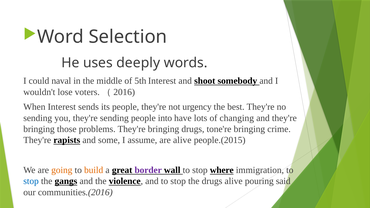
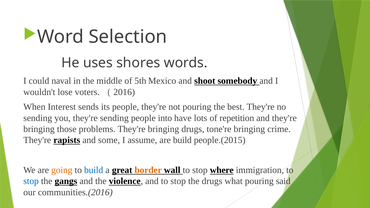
deeply: deeply -> shores (138, 63)
5th Interest: Interest -> Mexico (162, 81)
not urgency: urgency -> pouring (197, 107)
changing: changing -> repetition (237, 118)
are alive: alive -> build (182, 140)
build colour: orange -> blue (94, 170)
border colour: purple -> orange (148, 170)
drugs alive: alive -> what (234, 181)
